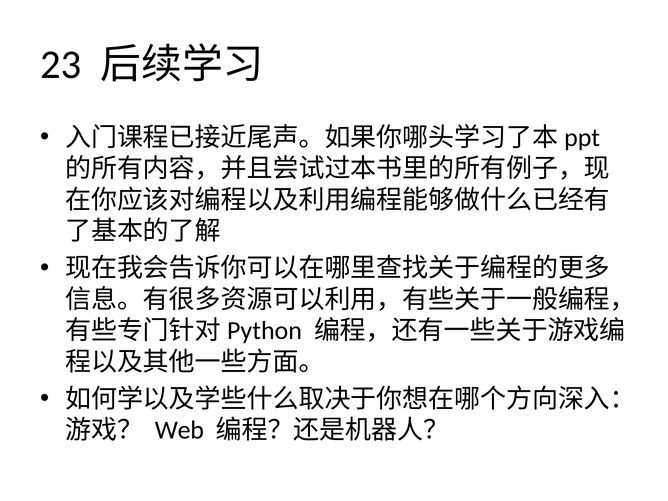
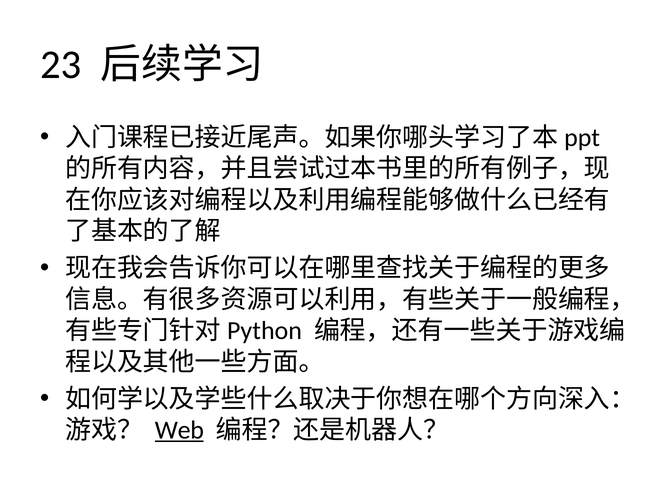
Web underline: none -> present (179, 430)
